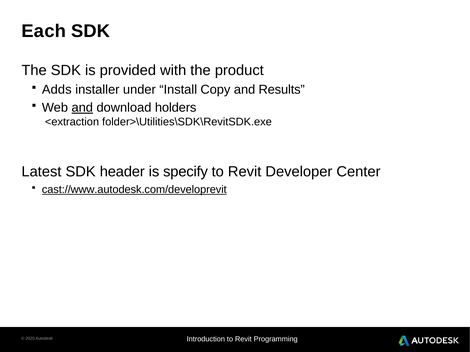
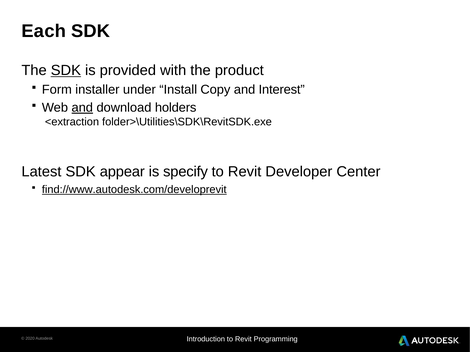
SDK underline: none -> present (66, 70)
Adds: Adds -> Form (57, 90)
Results: Results -> Interest (282, 90)
header: header -> appear (122, 172)
cast://www.autodesk.com/developrevit: cast://www.autodesk.com/developrevit -> find://www.autodesk.com/developrevit (134, 190)
